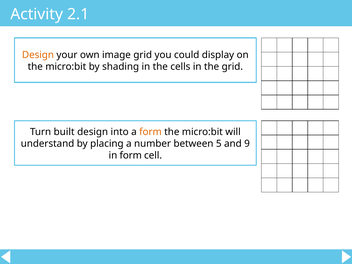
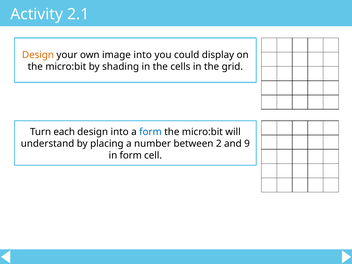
image grid: grid -> into (143, 55)
built: built -> each (64, 132)
form colour: orange -> blue (150, 132)
5: 5 -> 2 (219, 144)
